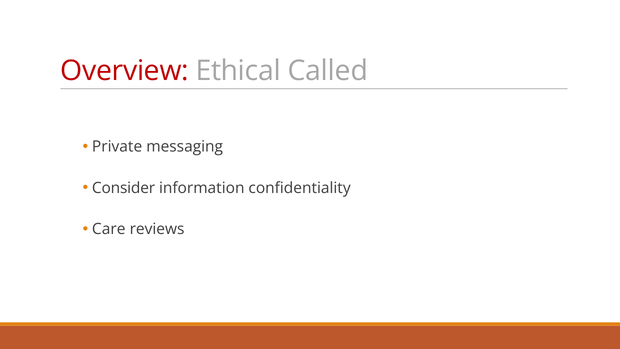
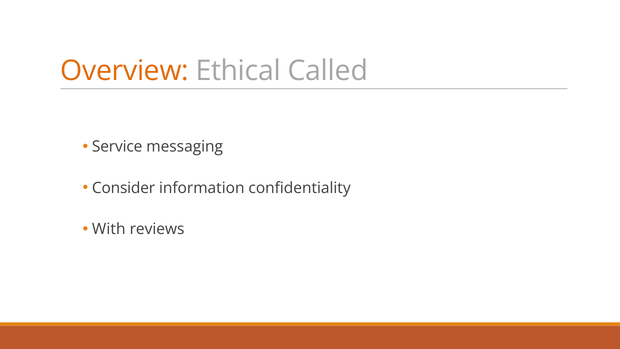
Overview colour: red -> orange (125, 71)
Private: Private -> Service (117, 147)
Care: Care -> With (109, 229)
